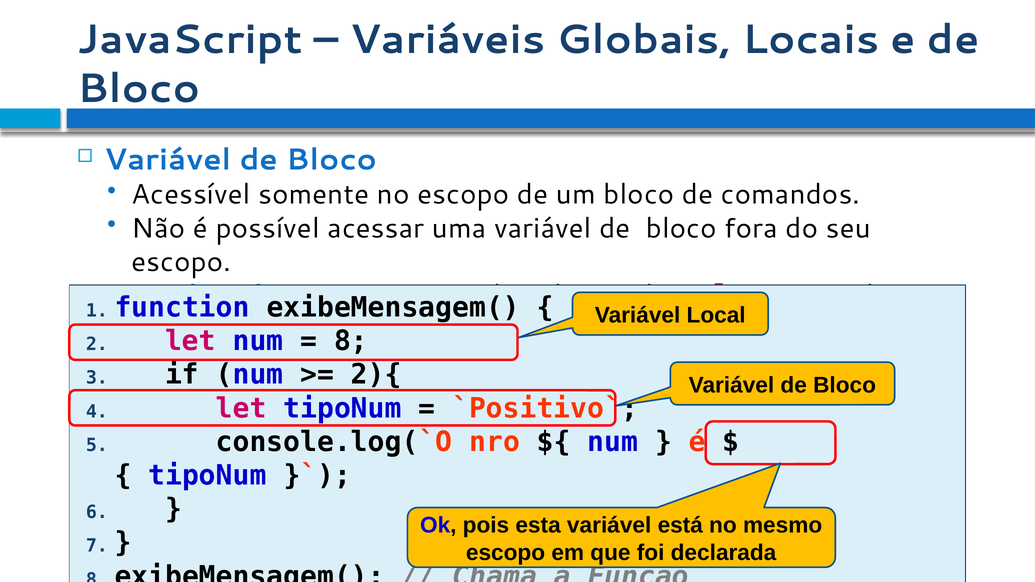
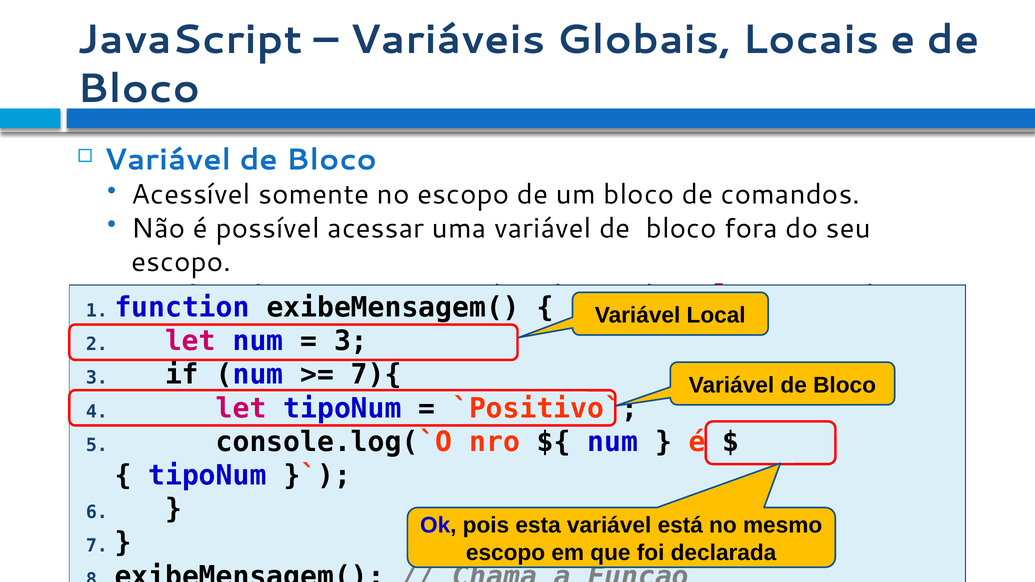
8: 8 -> 3 (351, 341)
2){: 2){ -> 7){ (376, 375)
